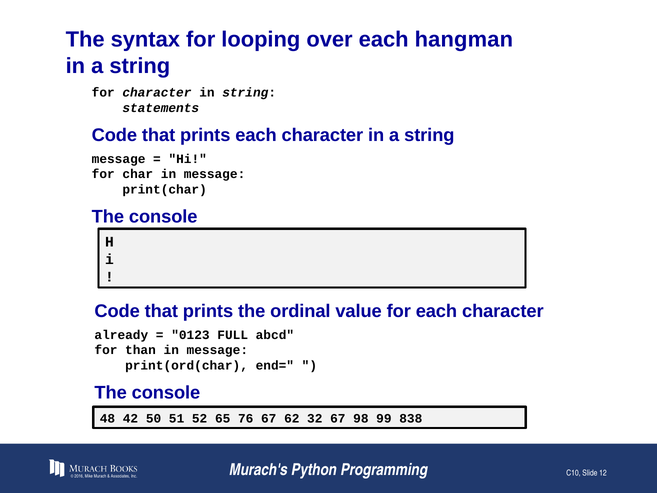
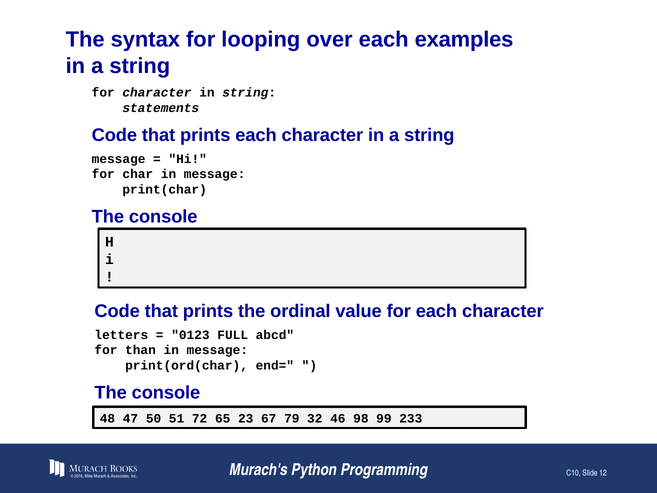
hangman: hangman -> examples (464, 40)
already: already -> letters (121, 335)
42: 42 -> 47 (130, 418)
52: 52 -> 72 (200, 418)
76: 76 -> 23 (246, 418)
62: 62 -> 79 (292, 418)
32 67: 67 -> 46 (338, 418)
838: 838 -> 233 (411, 418)
